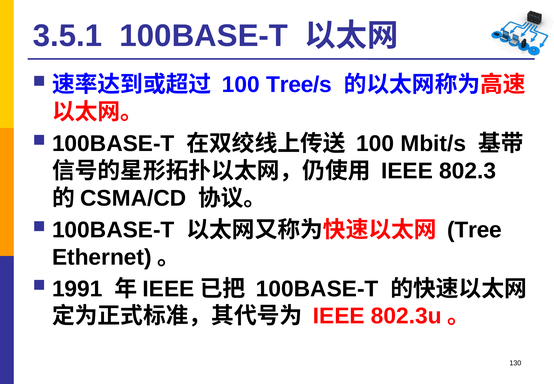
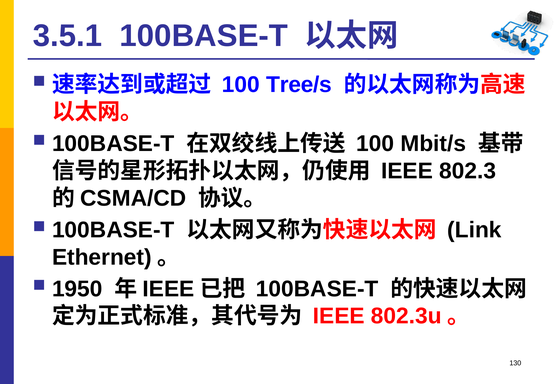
Tree: Tree -> Link (474, 230)
1991: 1991 -> 1950 (77, 288)
